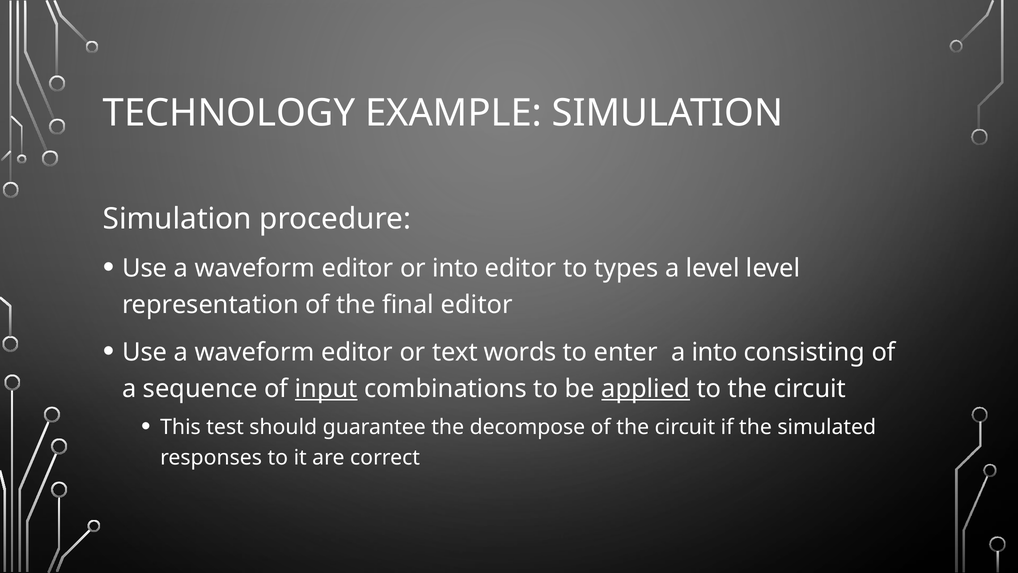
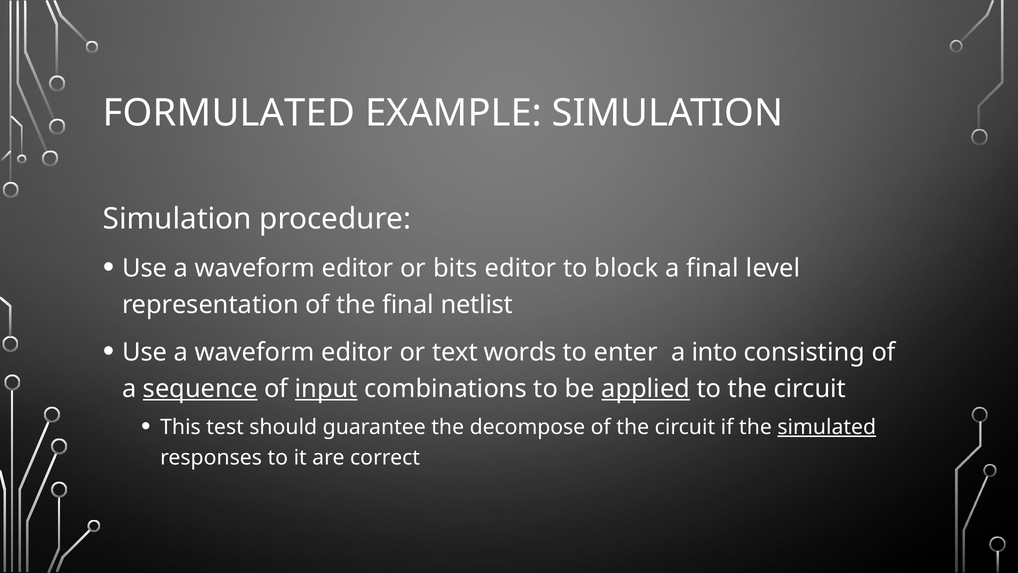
TECHNOLOGY: TECHNOLOGY -> FORMULATED (229, 113)
or into: into -> bits (455, 268)
types: types -> block (626, 268)
a level: level -> final (713, 268)
final editor: editor -> netlist (477, 305)
sequence underline: none -> present (200, 389)
simulated underline: none -> present (827, 427)
